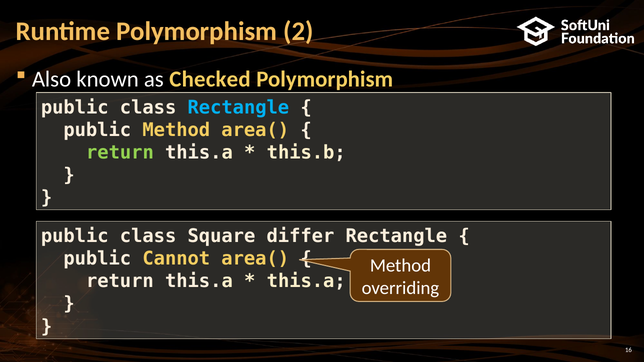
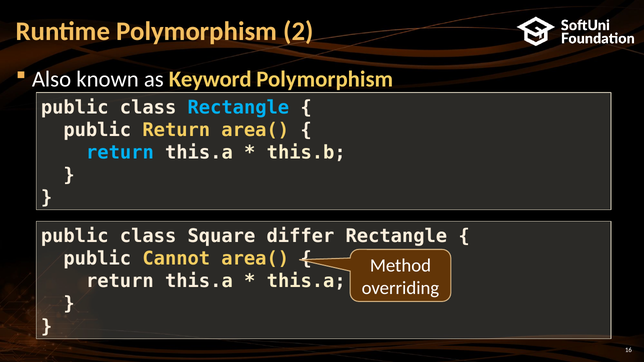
Checked: Checked -> Keyword (210, 79)
public Method: Method -> Return (176, 130)
return colour: light green -> light blue (120, 153)
